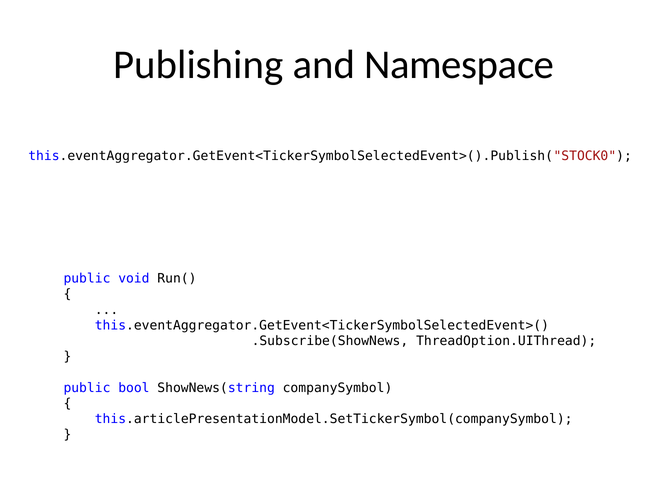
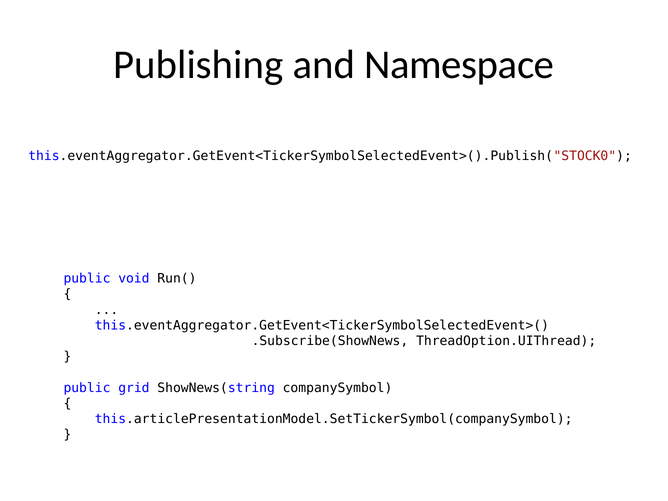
bool: bool -> grid (134, 388)
